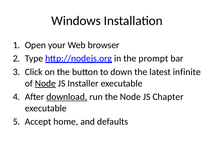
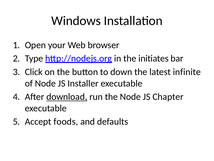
prompt: prompt -> initiates (154, 58)
Node underline: present -> none (45, 83)
home: home -> foods (66, 121)
